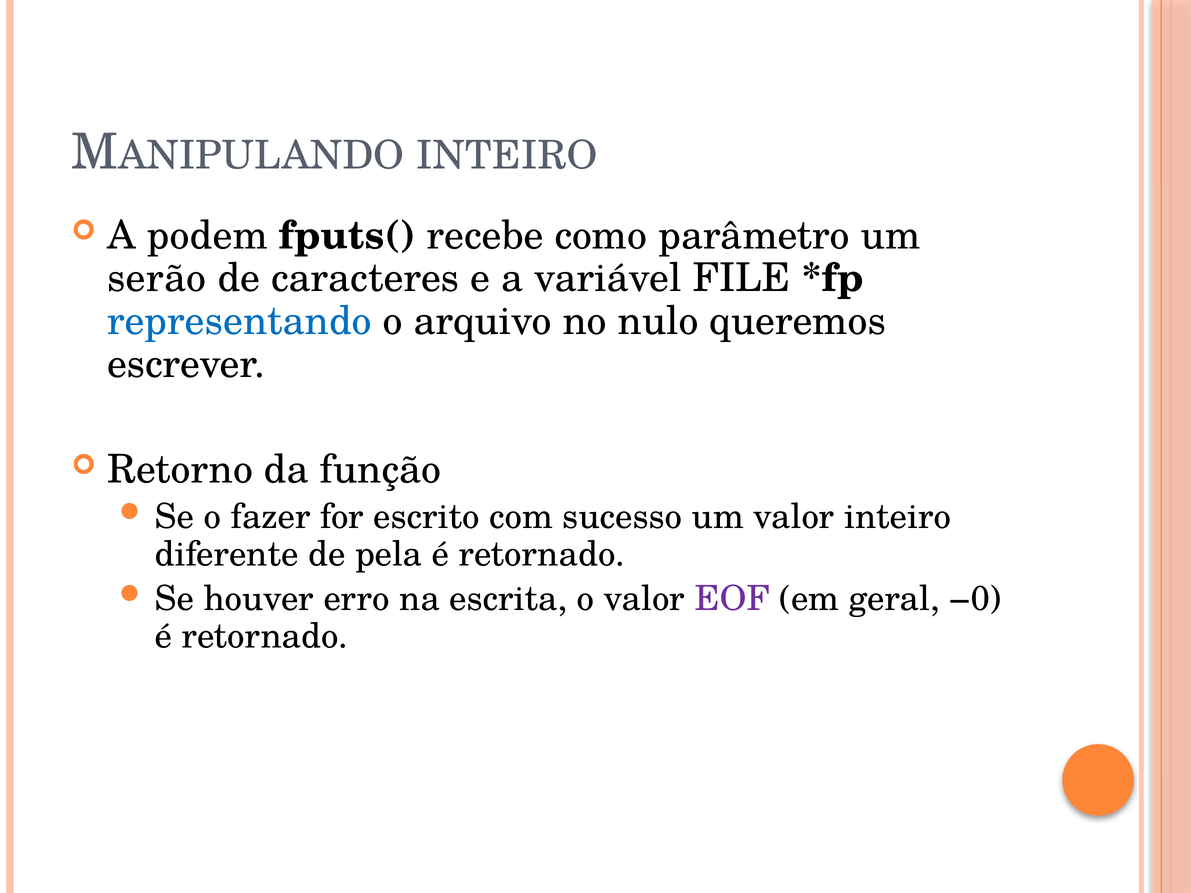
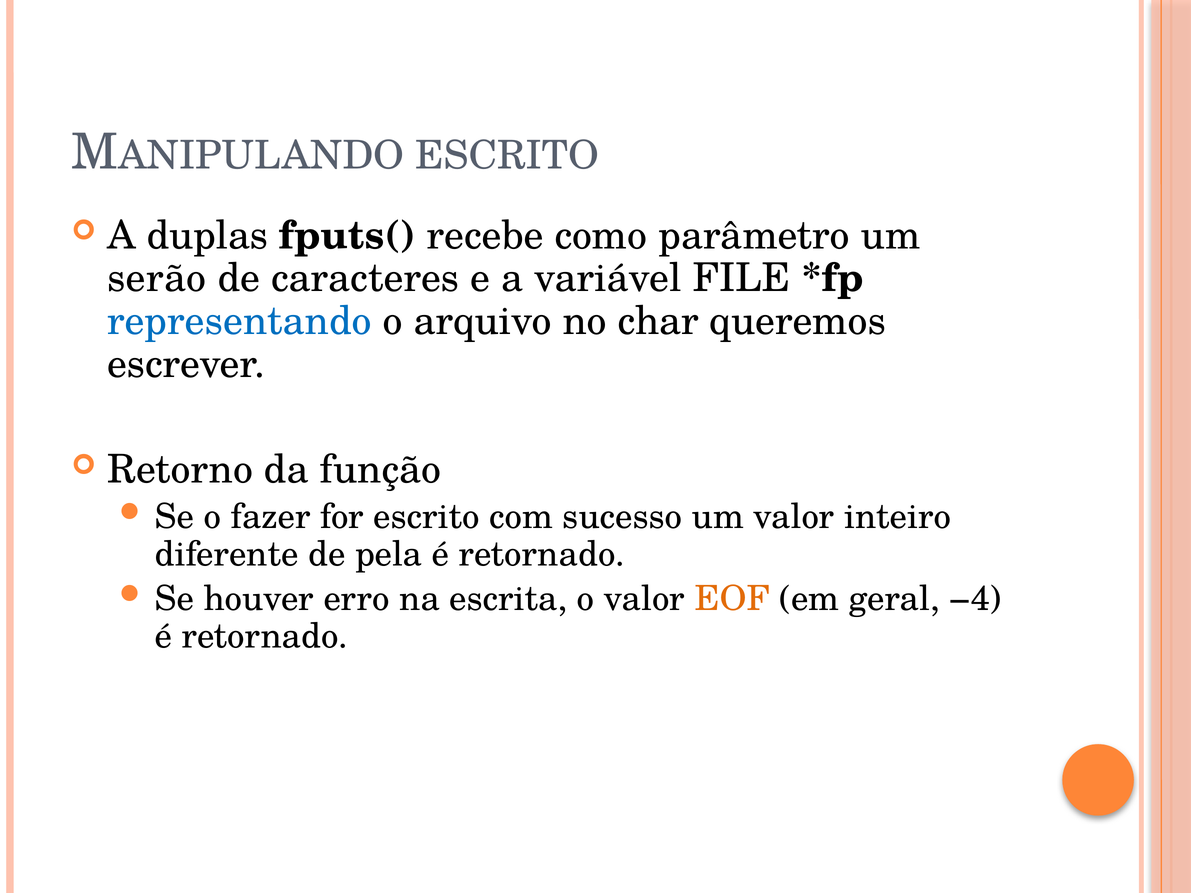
INTEIRO: INTEIRO -> ESCRITO (507, 156)
podem: podem -> duplas (207, 236)
nulo: nulo -> char (658, 321)
EOF colour: purple -> orange (732, 599)
−0: −0 -> −4 (975, 599)
